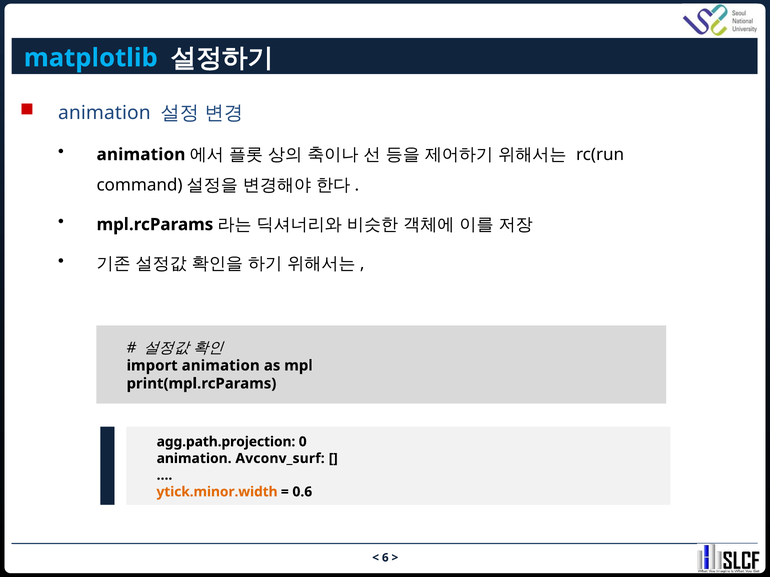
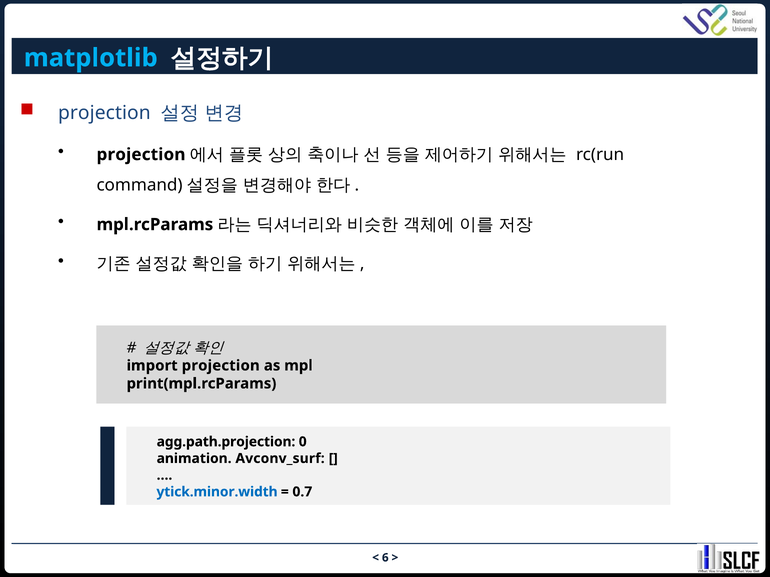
animation: animation -> projection (104, 113)
animation: animation -> projection (141, 155)
import animation: animation -> projection (221, 366)
ytick.minor.width colour: orange -> blue (217, 492)
0.6: 0.6 -> 0.7 (302, 492)
